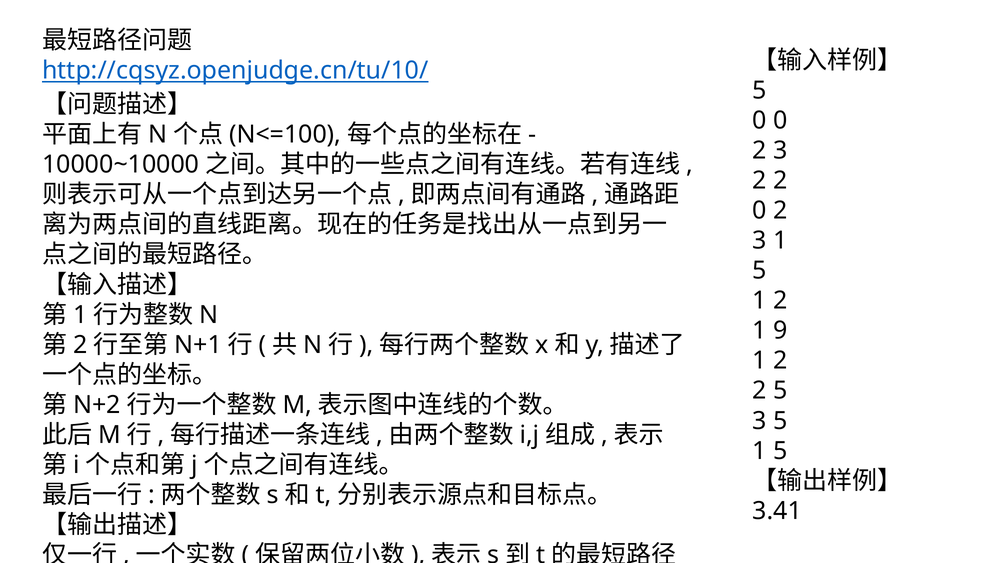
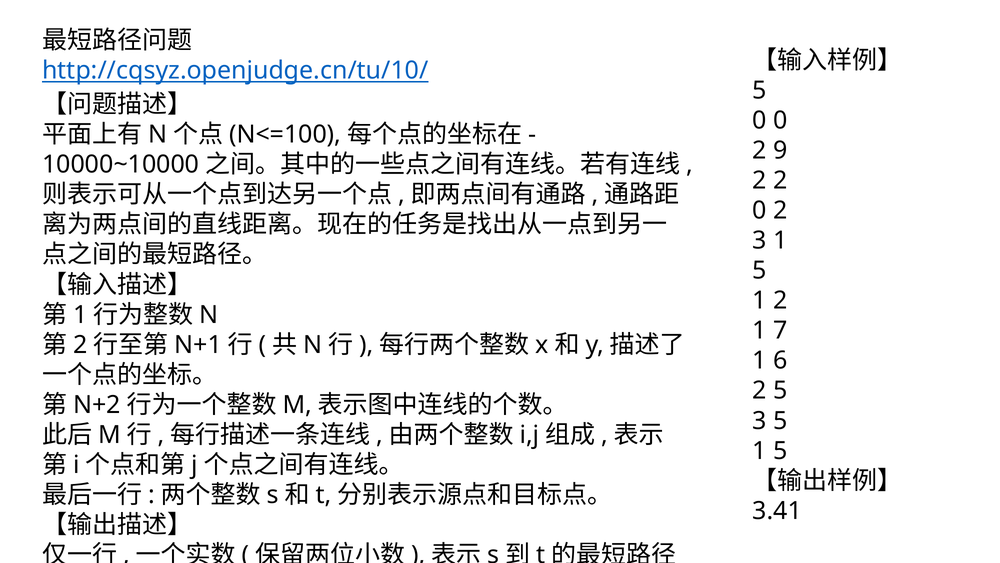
3: 3 -> 9 (780, 150)
9: 9 -> 7 (780, 330)
2: 2 -> 6 (780, 360)
